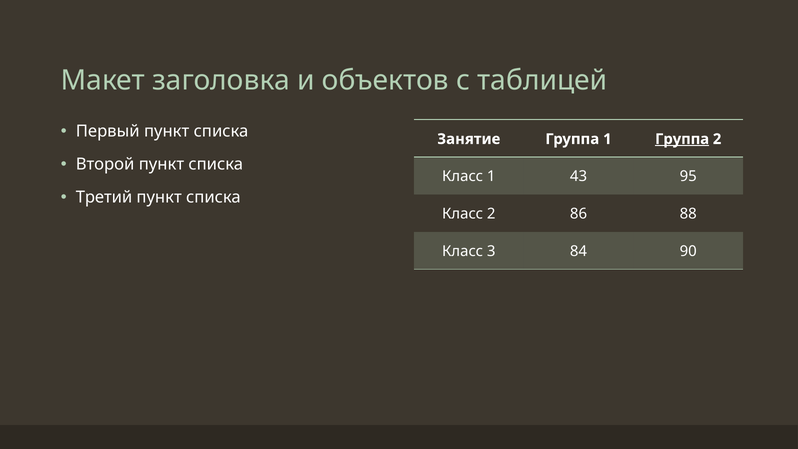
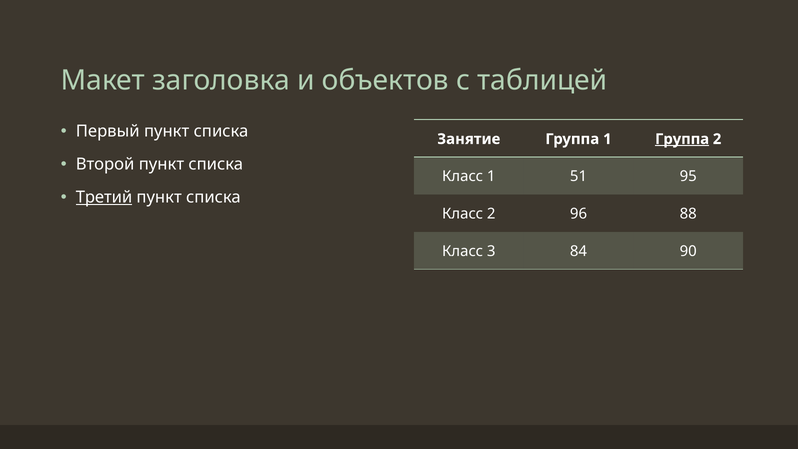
43: 43 -> 51 (579, 176)
Третий underline: none -> present (104, 197)
86: 86 -> 96 (579, 214)
